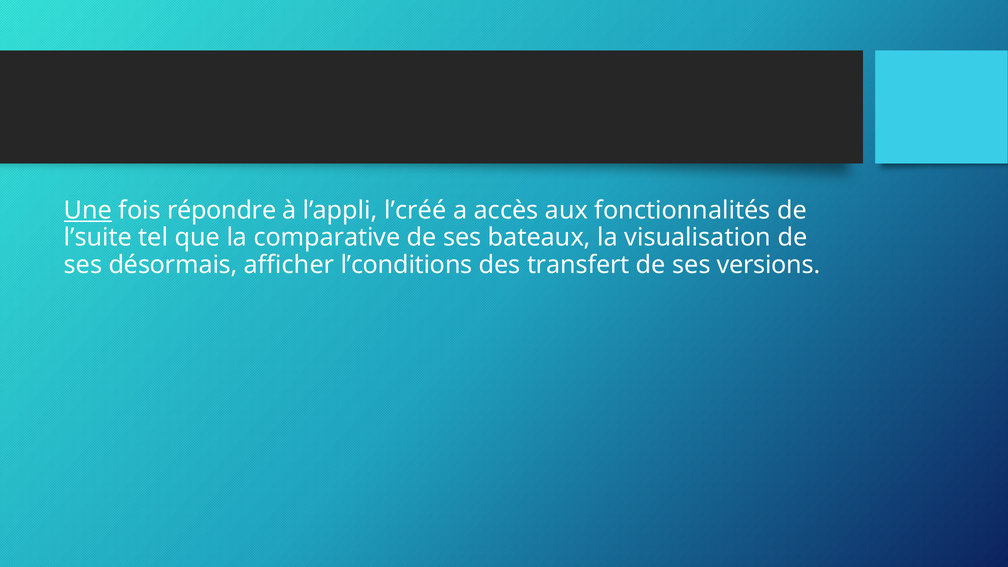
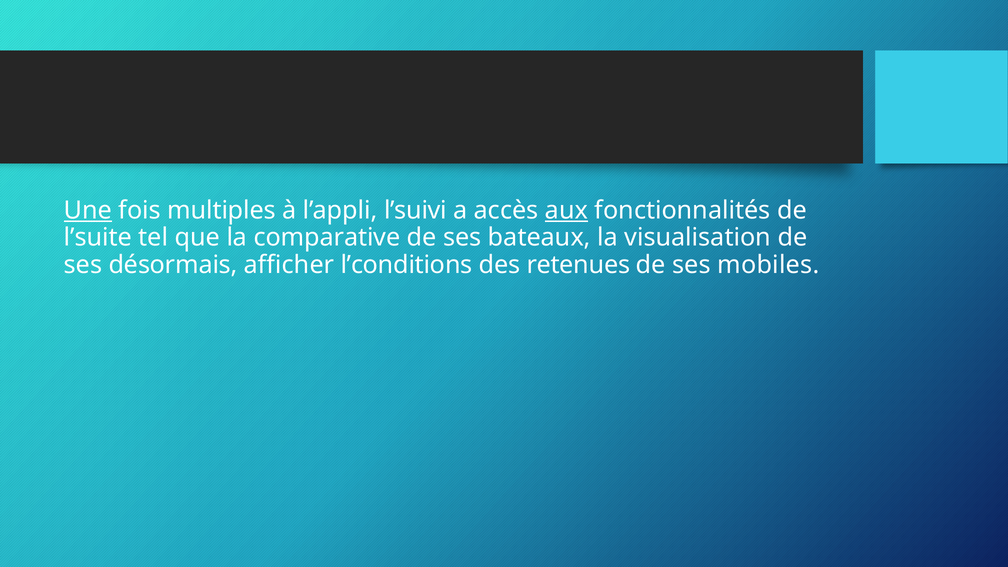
répondre: répondre -> multiples (222, 210)
l’créé: l’créé -> l’suivi (415, 210)
aux underline: none -> present (566, 210)
transfert: transfert -> retenues (578, 265)
versions: versions -> mobiles (768, 265)
